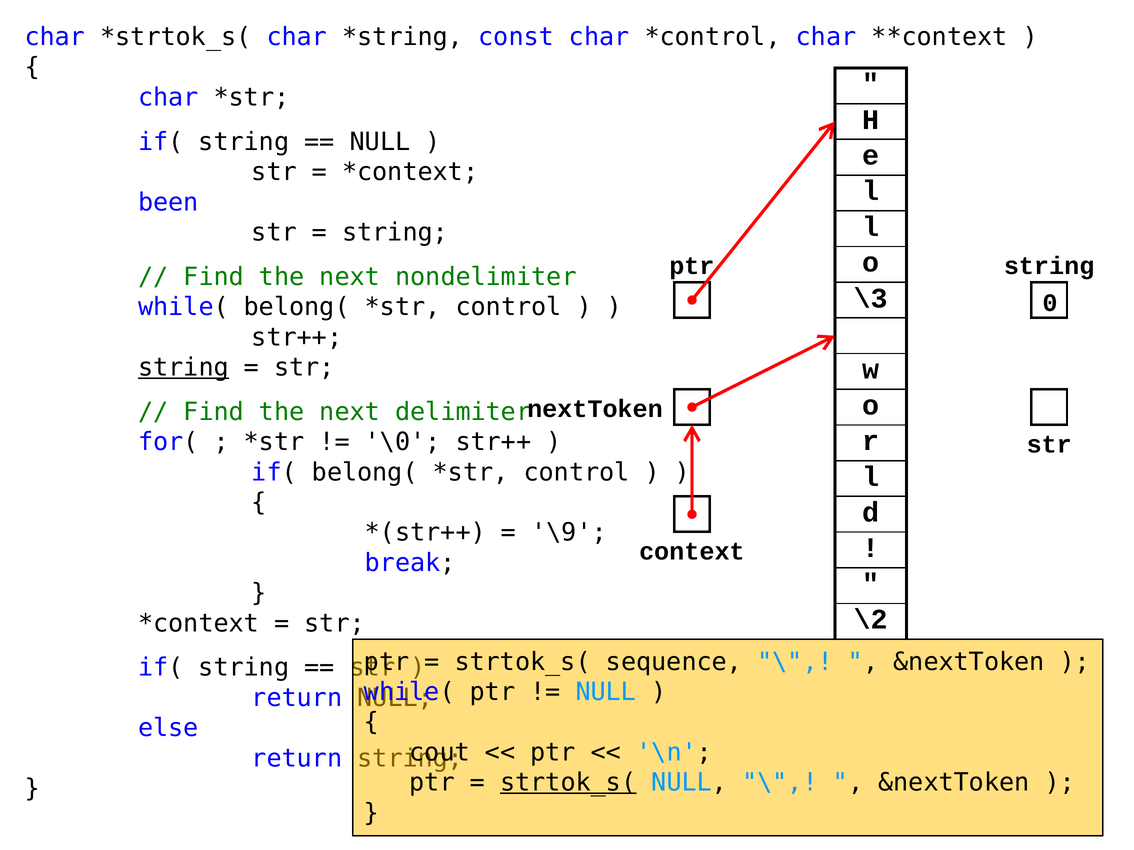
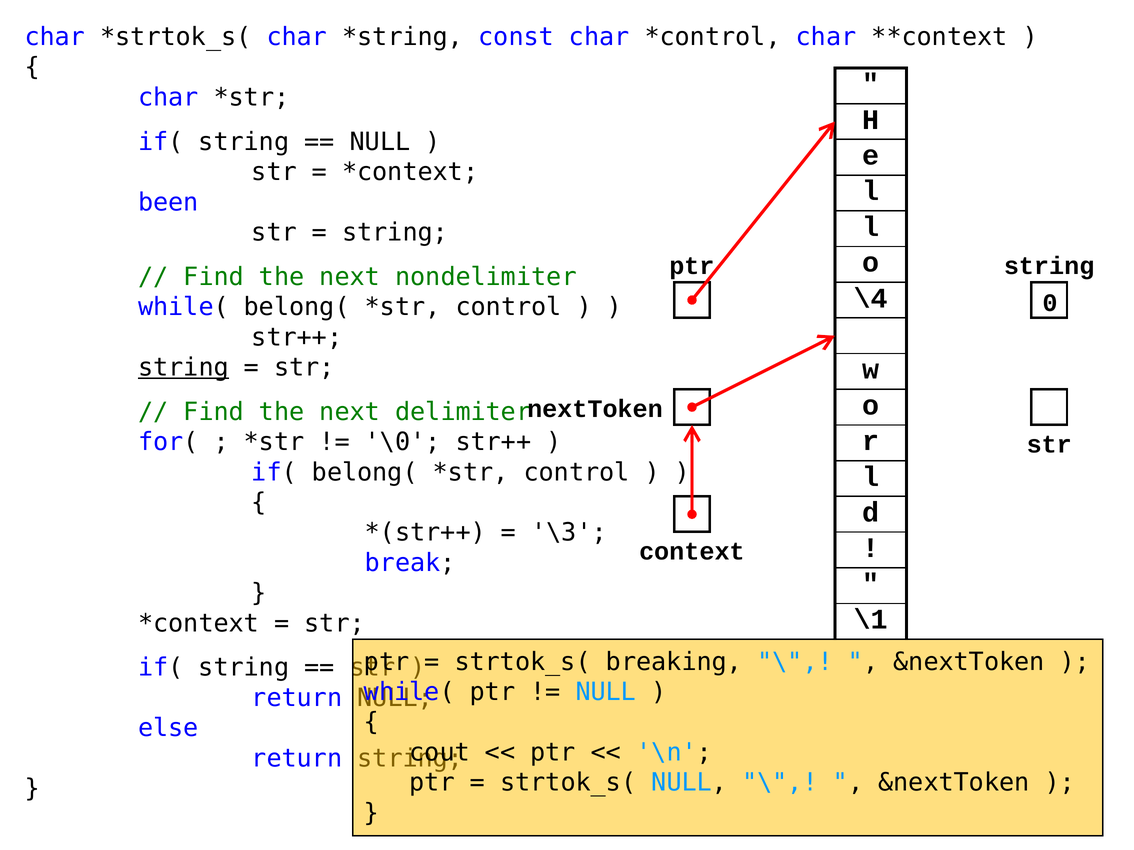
\3: \3 -> \4 (871, 298)
\9: \9 -> \3 (569, 533)
\2: \2 -> \1 (871, 620)
sequence: sequence -> breaking (674, 662)
strtok_s( underline: present -> none (568, 783)
